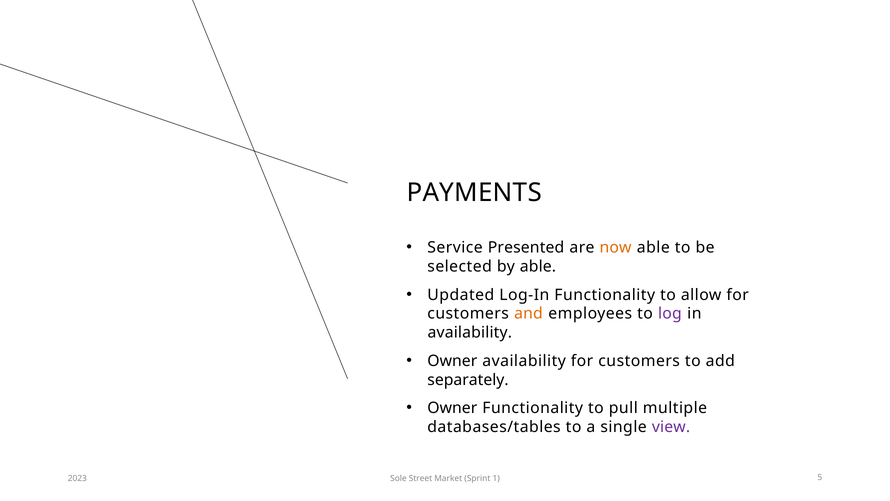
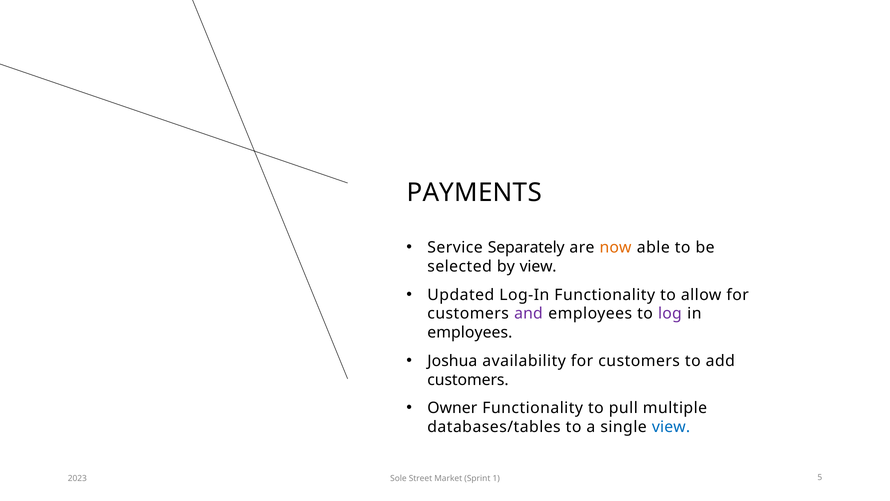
Presented: Presented -> Separately (526, 247)
by able: able -> view (538, 266)
and colour: orange -> purple (528, 314)
availability: availability -> employees (470, 332)
Owner: Owner -> Joshua (452, 361)
separately: separately -> customers (468, 380)
view colour: purple -> blue (671, 427)
